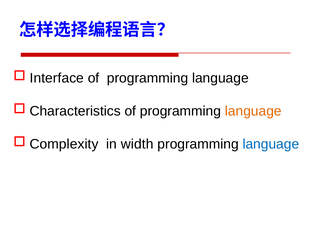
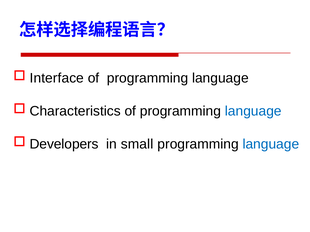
language colour: orange -> blue (253, 111)
Complexity: Complexity -> Developers (64, 144)
width: width -> small (137, 144)
